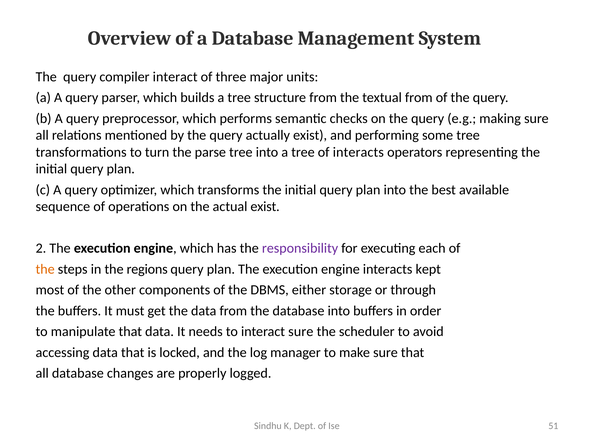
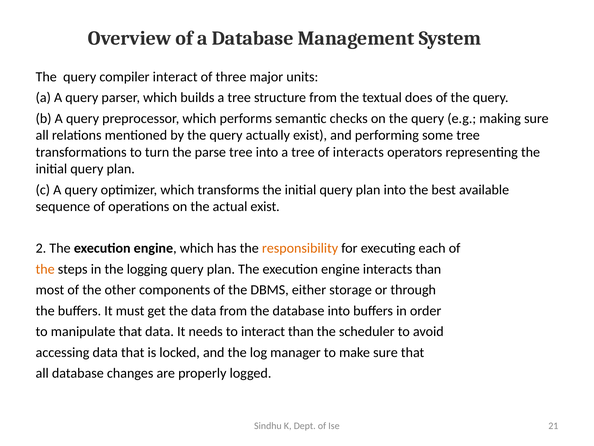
textual from: from -> does (419, 98)
responsibility colour: purple -> orange (300, 248)
regions: regions -> logging (147, 269)
interacts kept: kept -> than (428, 269)
interact sure: sure -> than (301, 331)
51: 51 -> 21 (553, 425)
